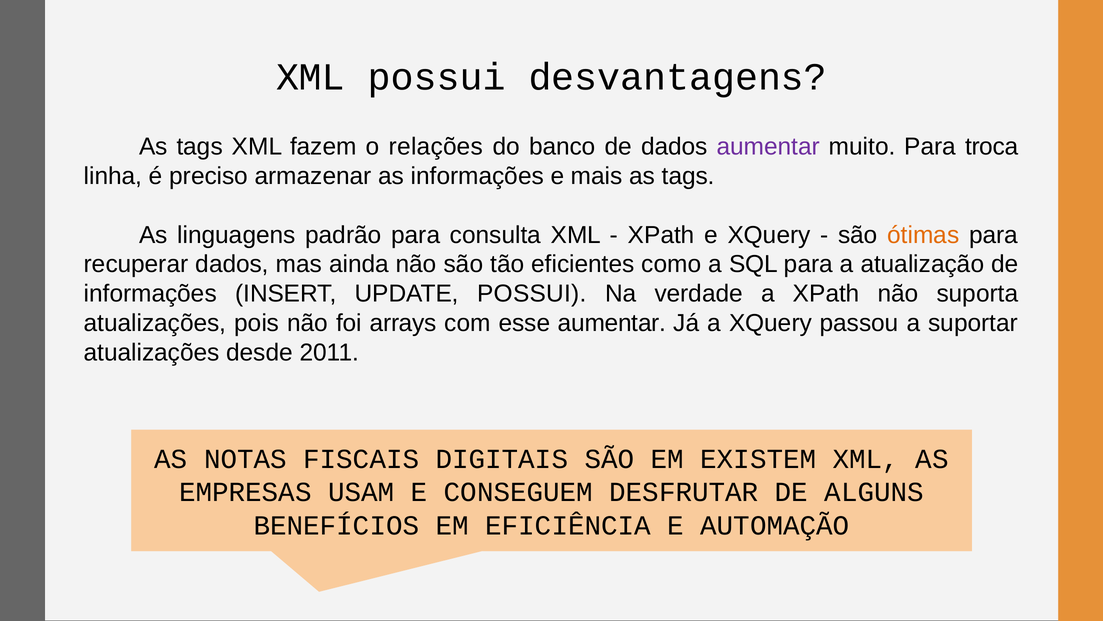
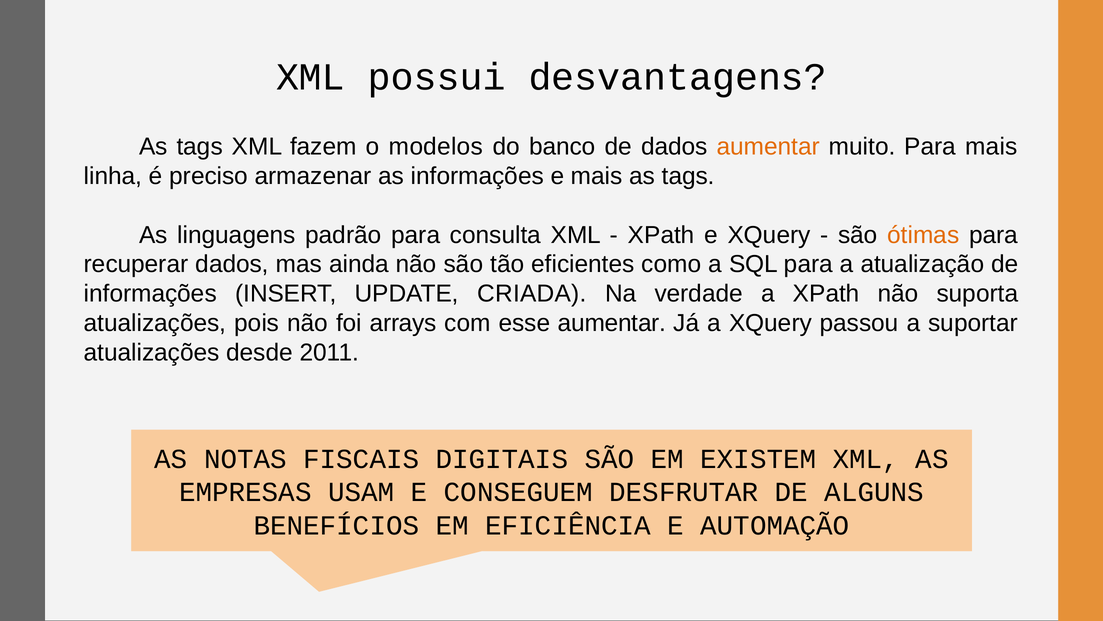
relações: relações -> modelos (436, 147)
aumentar colour: purple -> orange (768, 147)
Para troca: troca -> mais (992, 147)
UPDATE POSSUI: POSSUI -> CRIADA (532, 294)
